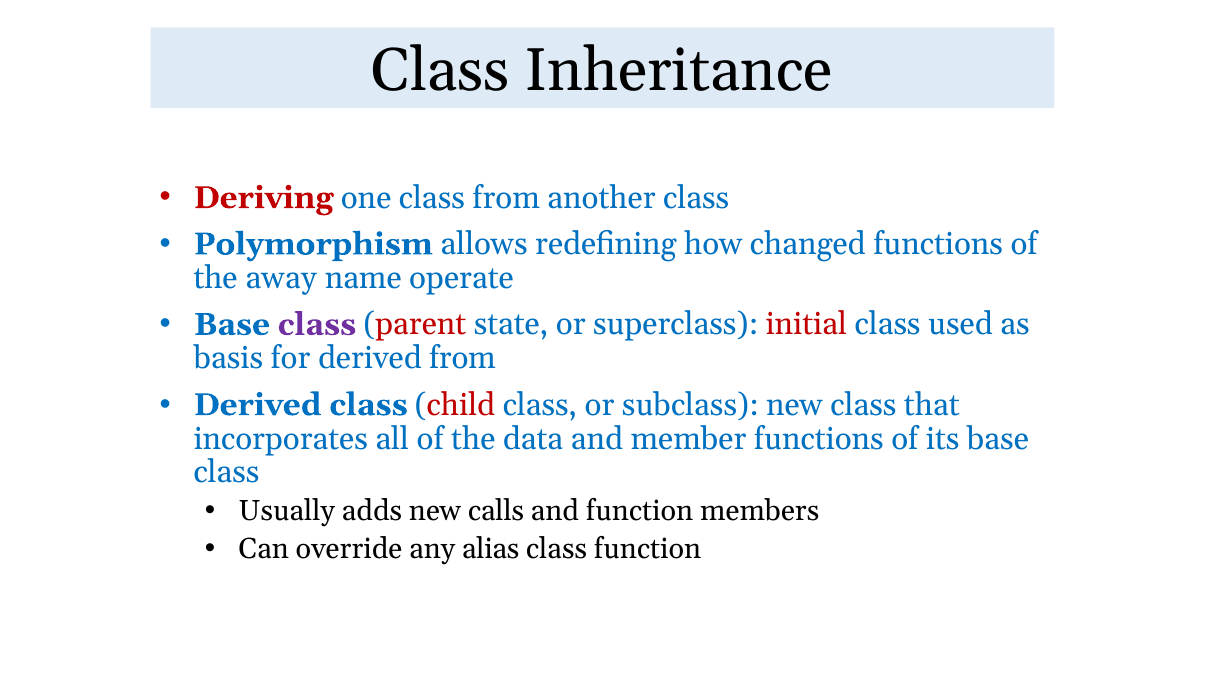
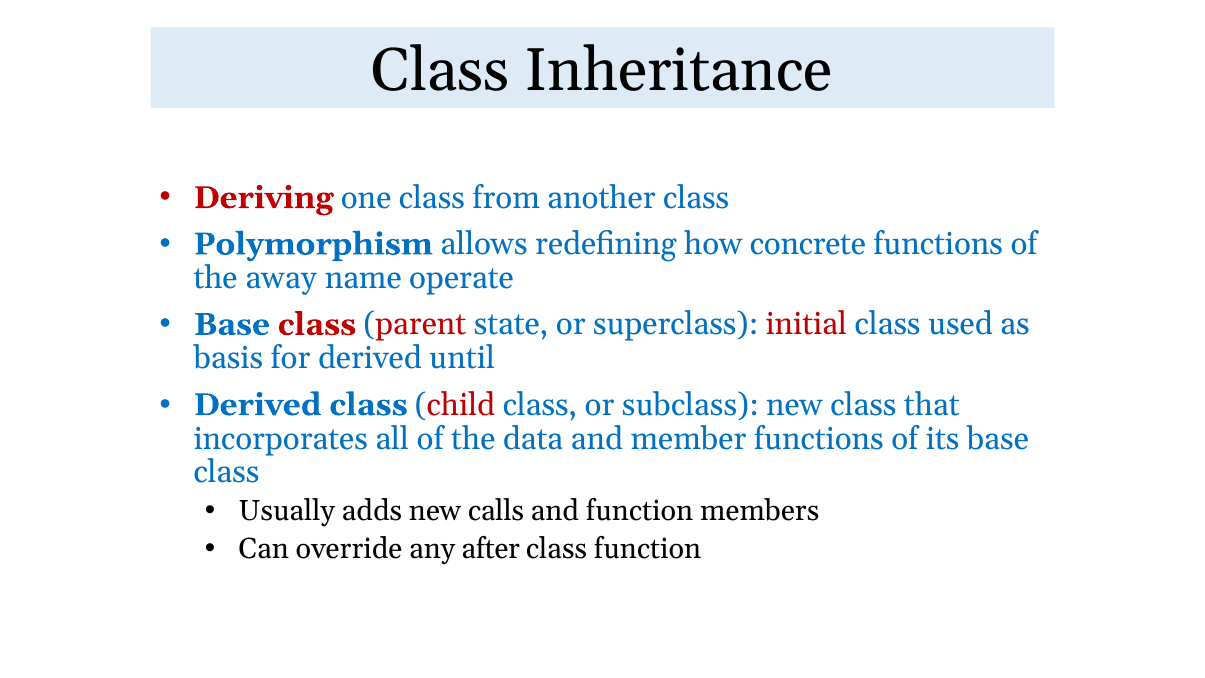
changed: changed -> concrete (808, 244)
class colour: purple -> red (317, 324)
derived from: from -> until (462, 358)
alias: alias -> after (491, 549)
